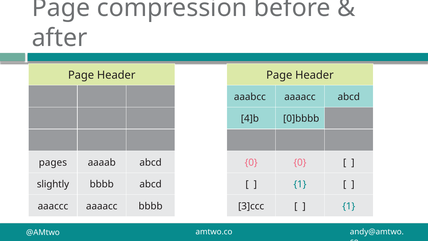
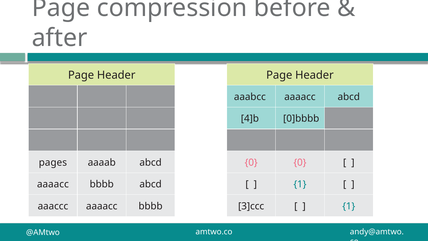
slightly: slightly -> aaaacc (53, 184)
